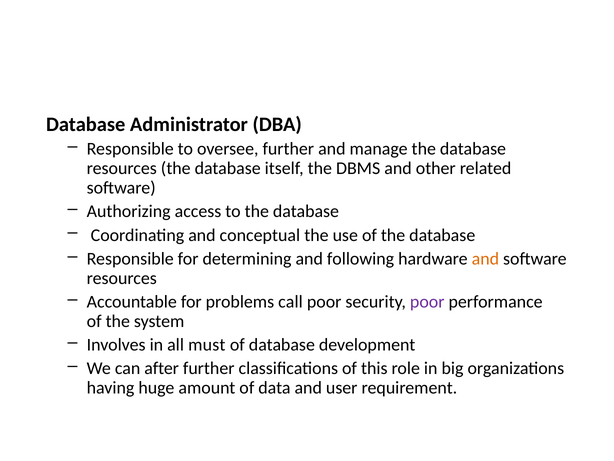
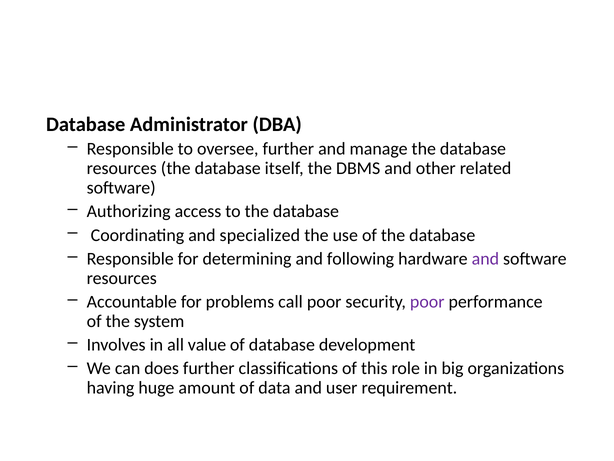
conceptual: conceptual -> specialized (260, 235)
and colour: orange -> purple (485, 259)
must: must -> value (207, 344)
after: after -> does (162, 368)
